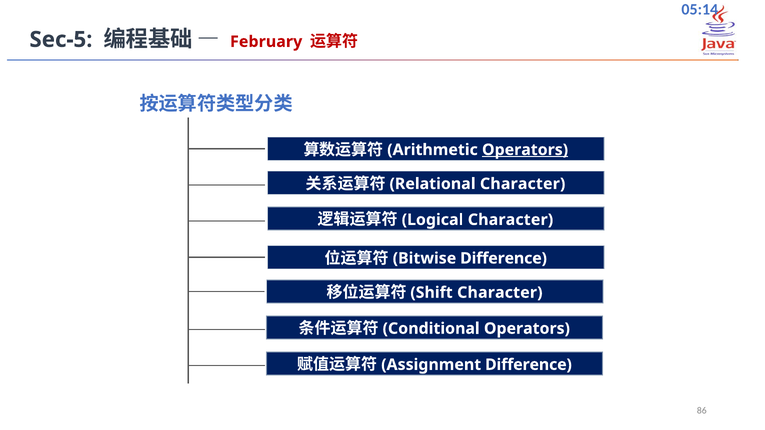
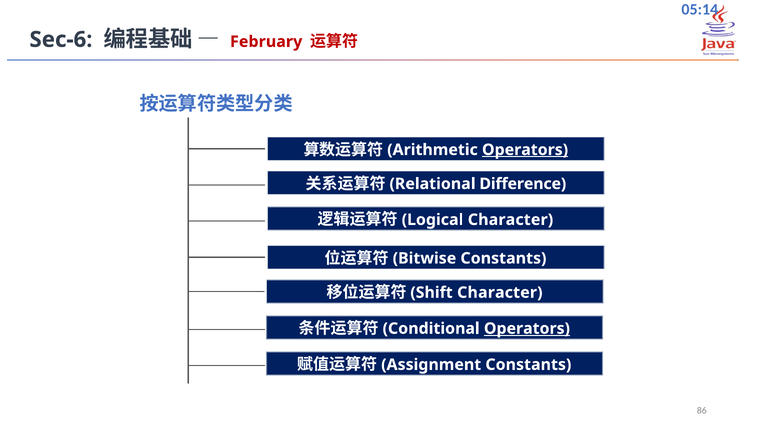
Sec-5: Sec-5 -> Sec-6 (61, 40)
Character: Character -> Difference (523, 184)
Difference: Difference -> Constants (503, 259)
Operators underline: none -> present (527, 329)
Difference: Difference -> Constants (528, 365)
